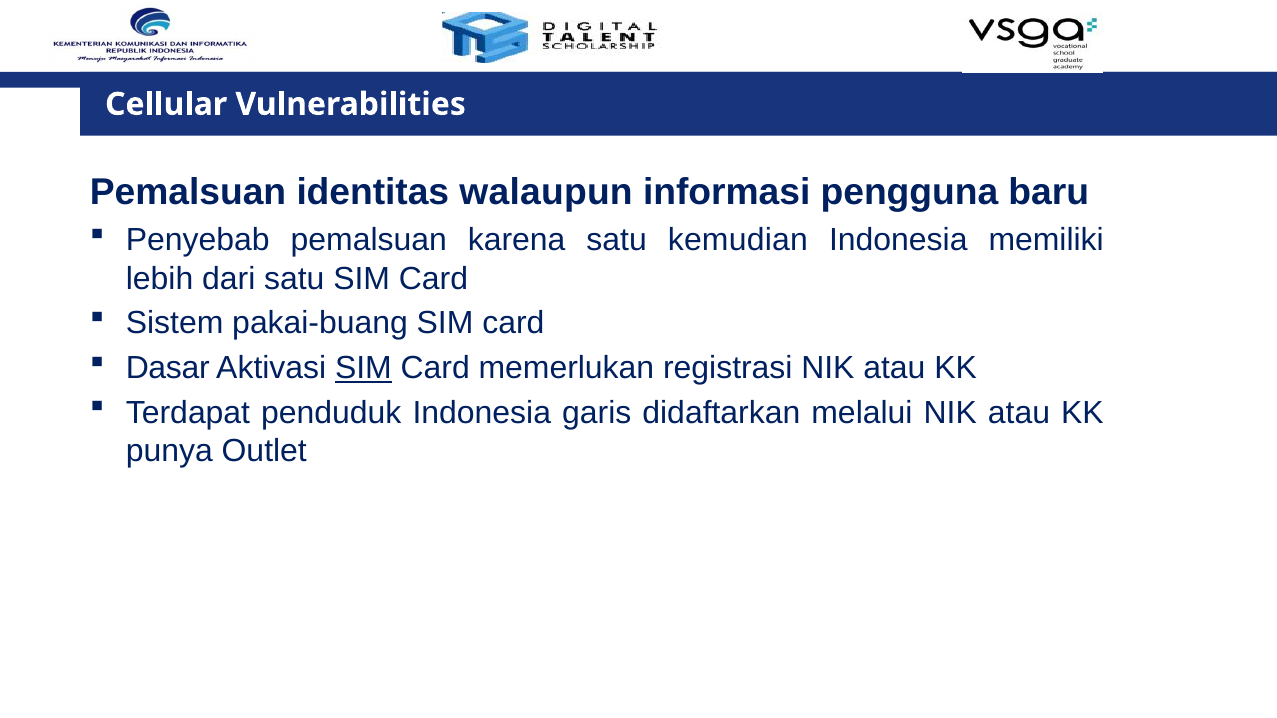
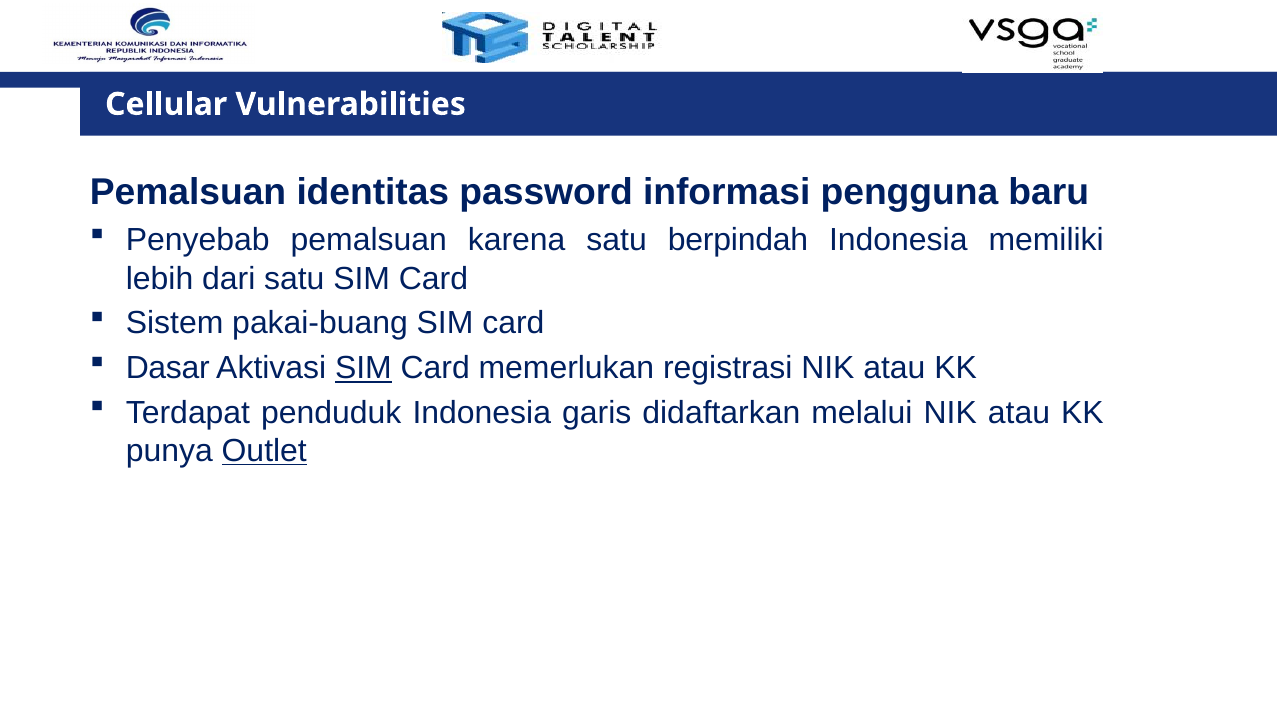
walaupun: walaupun -> password (546, 193)
kemudian: kemudian -> berpindah (738, 240)
Outlet underline: none -> present (264, 451)
